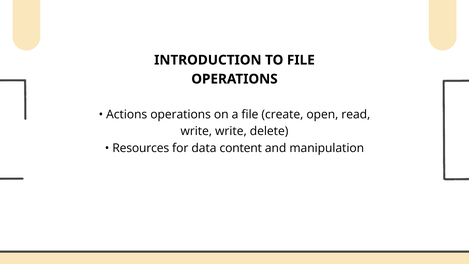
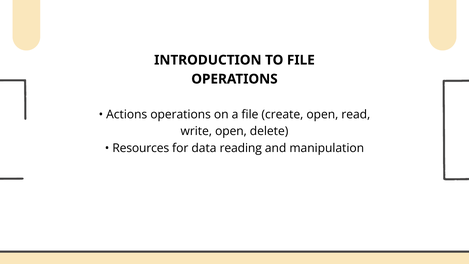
write write: write -> open (231, 131)
content: content -> reading (241, 148)
